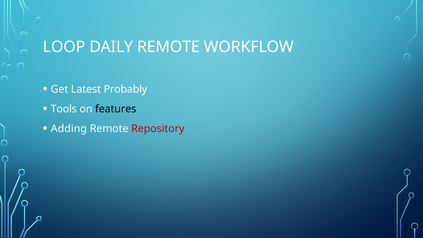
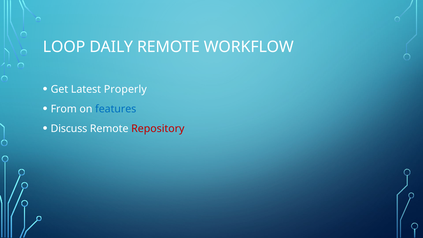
Probably: Probably -> Properly (125, 89)
Tools: Tools -> From (64, 109)
features colour: black -> blue (116, 109)
Adding: Adding -> Discuss (69, 129)
